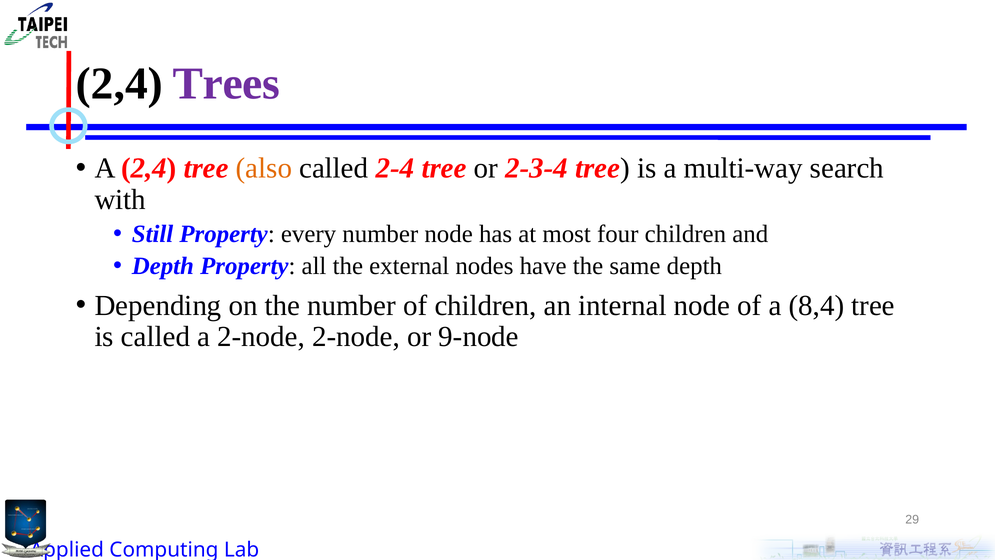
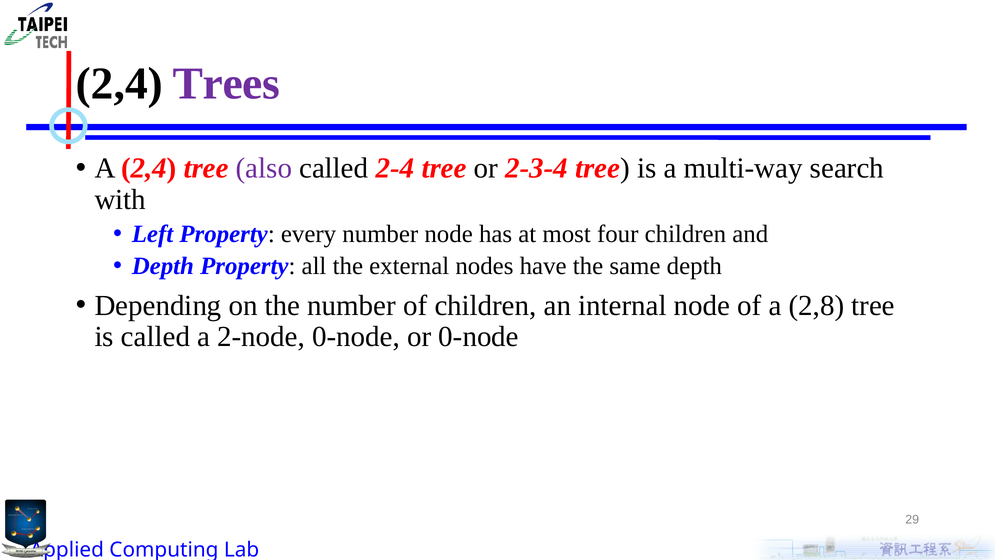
also colour: orange -> purple (264, 168)
Still: Still -> Left (153, 234)
8,4: 8,4 -> 2,8 (817, 305)
2-node 2-node: 2-node -> 0-node (356, 337)
or 9-node: 9-node -> 0-node (479, 337)
